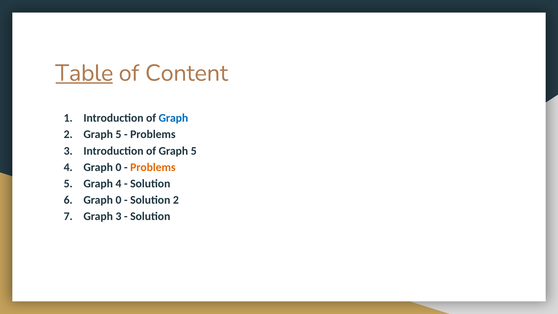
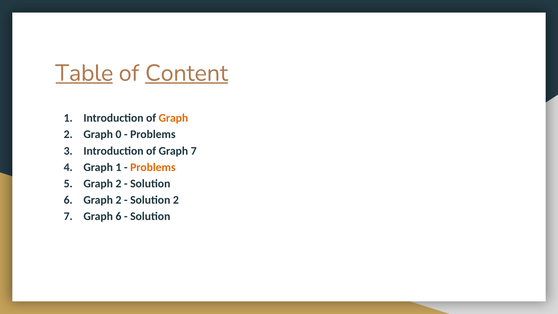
Content underline: none -> present (187, 73)
Graph colour: blue -> orange (173, 118)
2 Graph 5: 5 -> 0 (118, 134)
of Graph 5: 5 -> 7 (194, 151)
0: 0 -> 1 (118, 167)
4: 4 -> 2 (118, 184)
0: 0 -> 2 (118, 200)
Graph 3: 3 -> 6 (118, 216)
